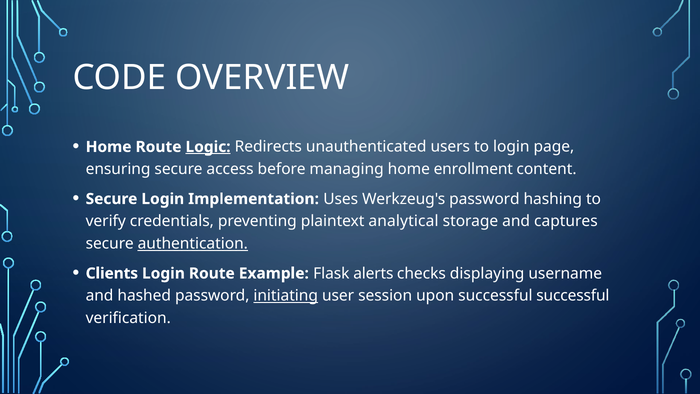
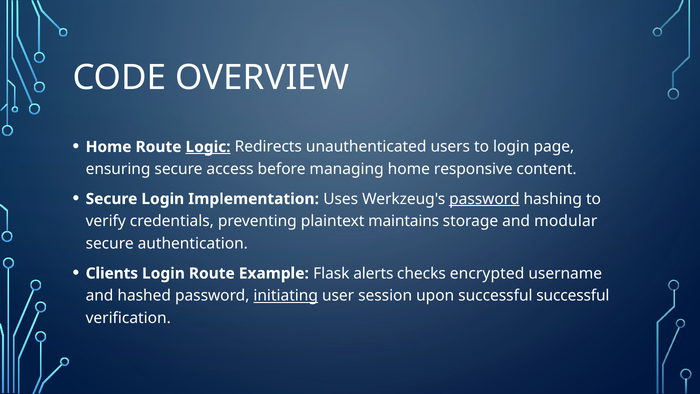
enrollment: enrollment -> responsive (473, 169)
password underline: none -> present (484, 199)
analytical: analytical -> maintains (404, 221)
captures: captures -> modular (566, 221)
authentication underline: present -> none (193, 244)
displaying: displaying -> encrypted (487, 273)
